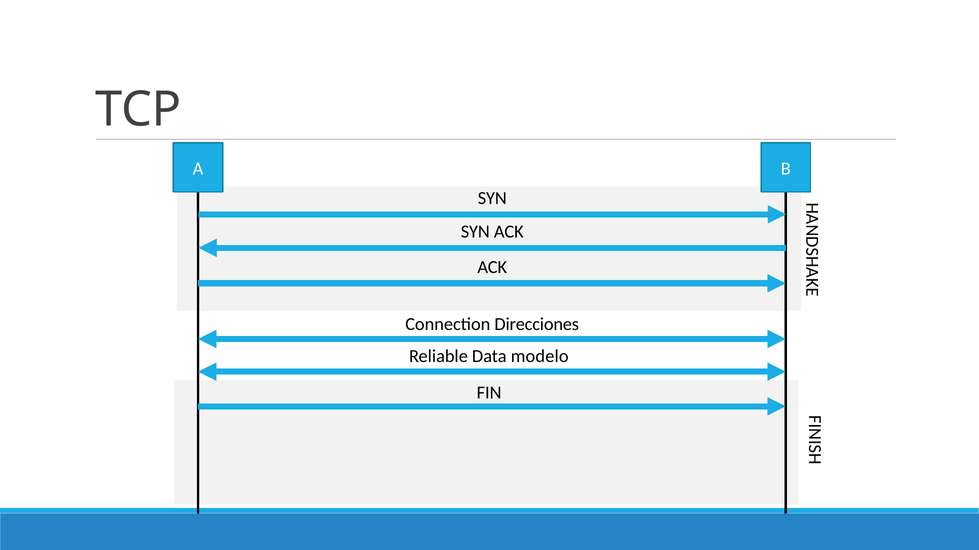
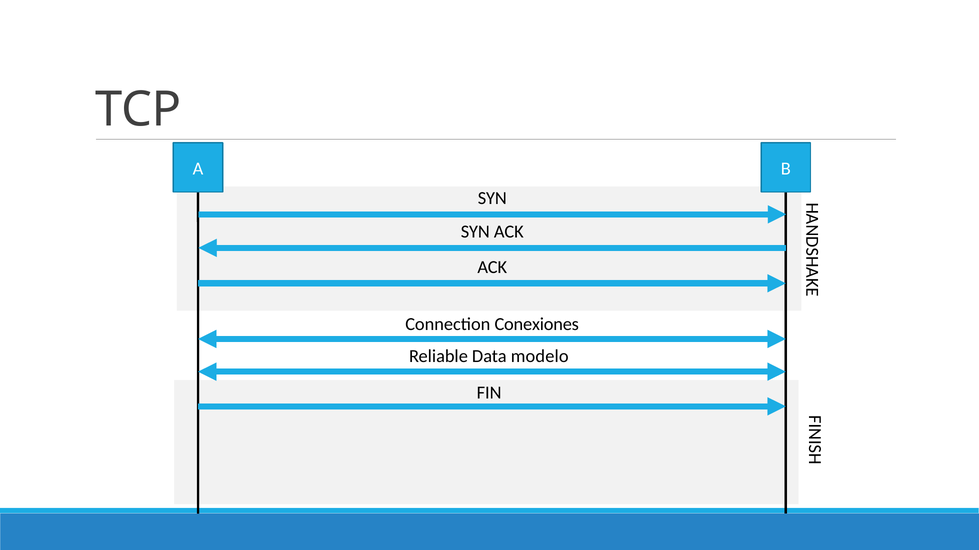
Direcciones: Direcciones -> Conexiones (537, 325)
